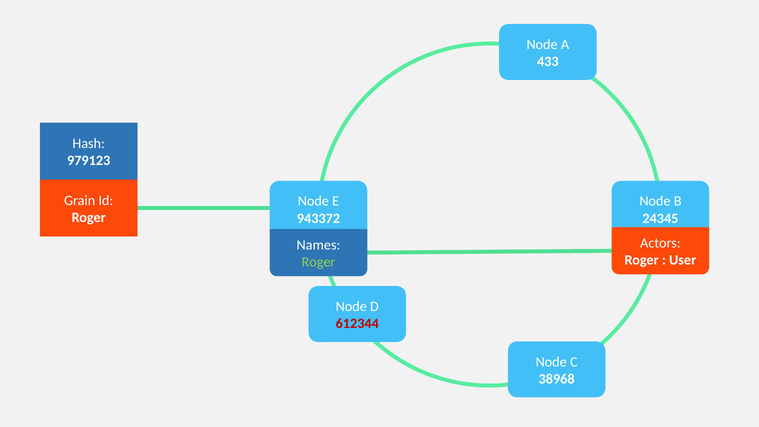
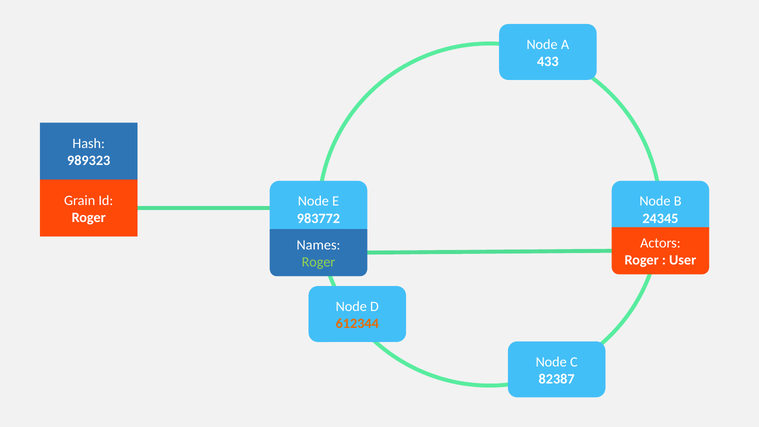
979123: 979123 -> 989323 (89, 161)
943372: 943372 -> 983772 (318, 218)
612344 colour: red -> orange (357, 323)
38968: 38968 -> 82387 (557, 379)
